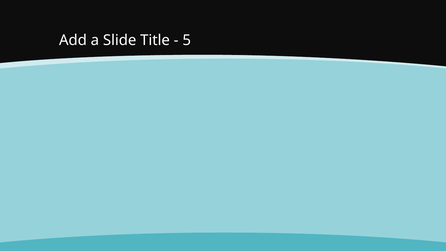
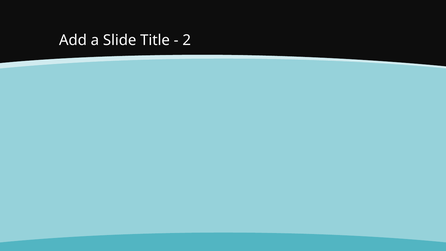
5: 5 -> 2 (187, 40)
